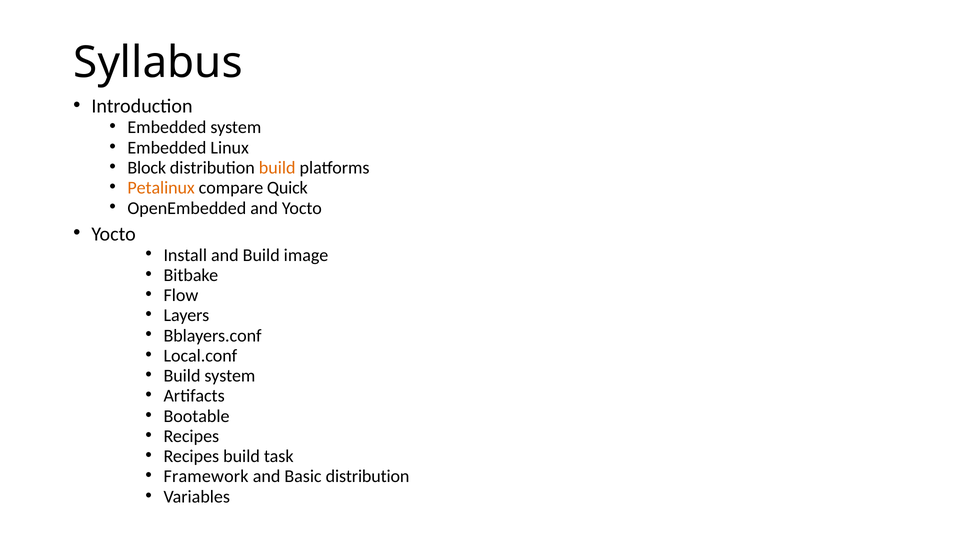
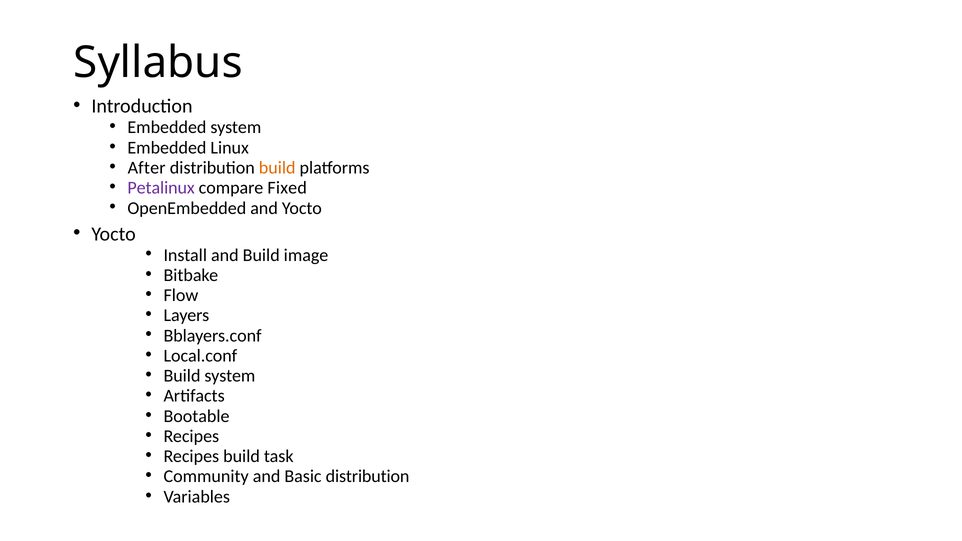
Block: Block -> After (147, 168)
Petalinux colour: orange -> purple (161, 188)
Quick: Quick -> Fixed (287, 188)
Framework: Framework -> Community (206, 477)
